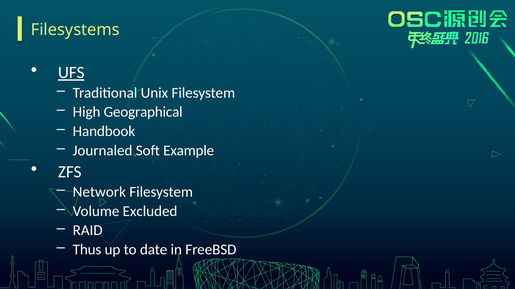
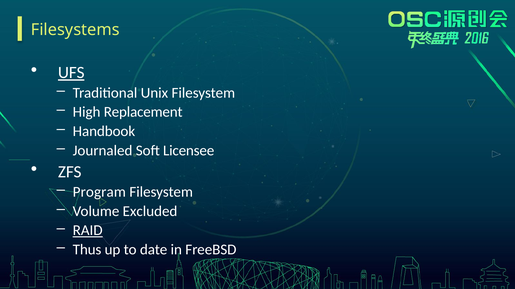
Geographical: Geographical -> Replacement (143, 112)
Example: Example -> Licensee (189, 151)
Network: Network -> Program (99, 192)
RAID underline: none -> present (88, 231)
